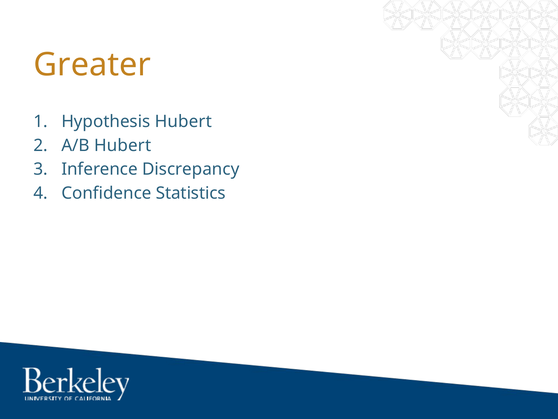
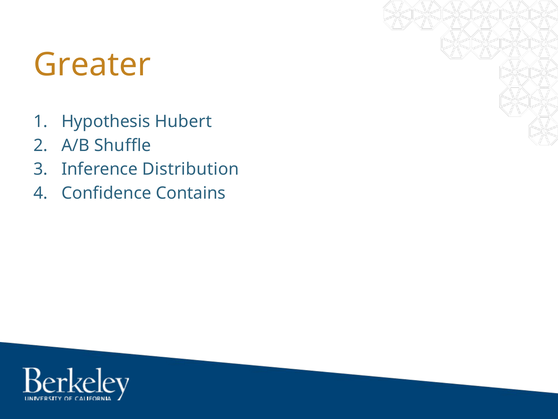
A/B Hubert: Hubert -> Shuffle (123, 145)
Discrepancy: Discrepancy -> Distribution (191, 169)
Statistics: Statistics -> Contains (191, 193)
